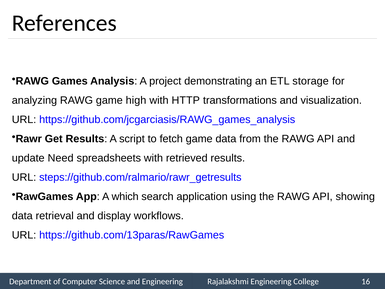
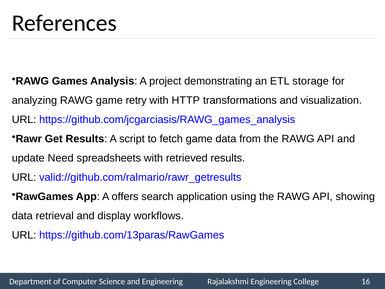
high: high -> retry (136, 100)
steps://github.com/ralmario/rawr_getresults: steps://github.com/ralmario/rawr_getresults -> valid://github.com/ralmario/rawr_getresults (140, 177)
which: which -> offers (125, 196)
